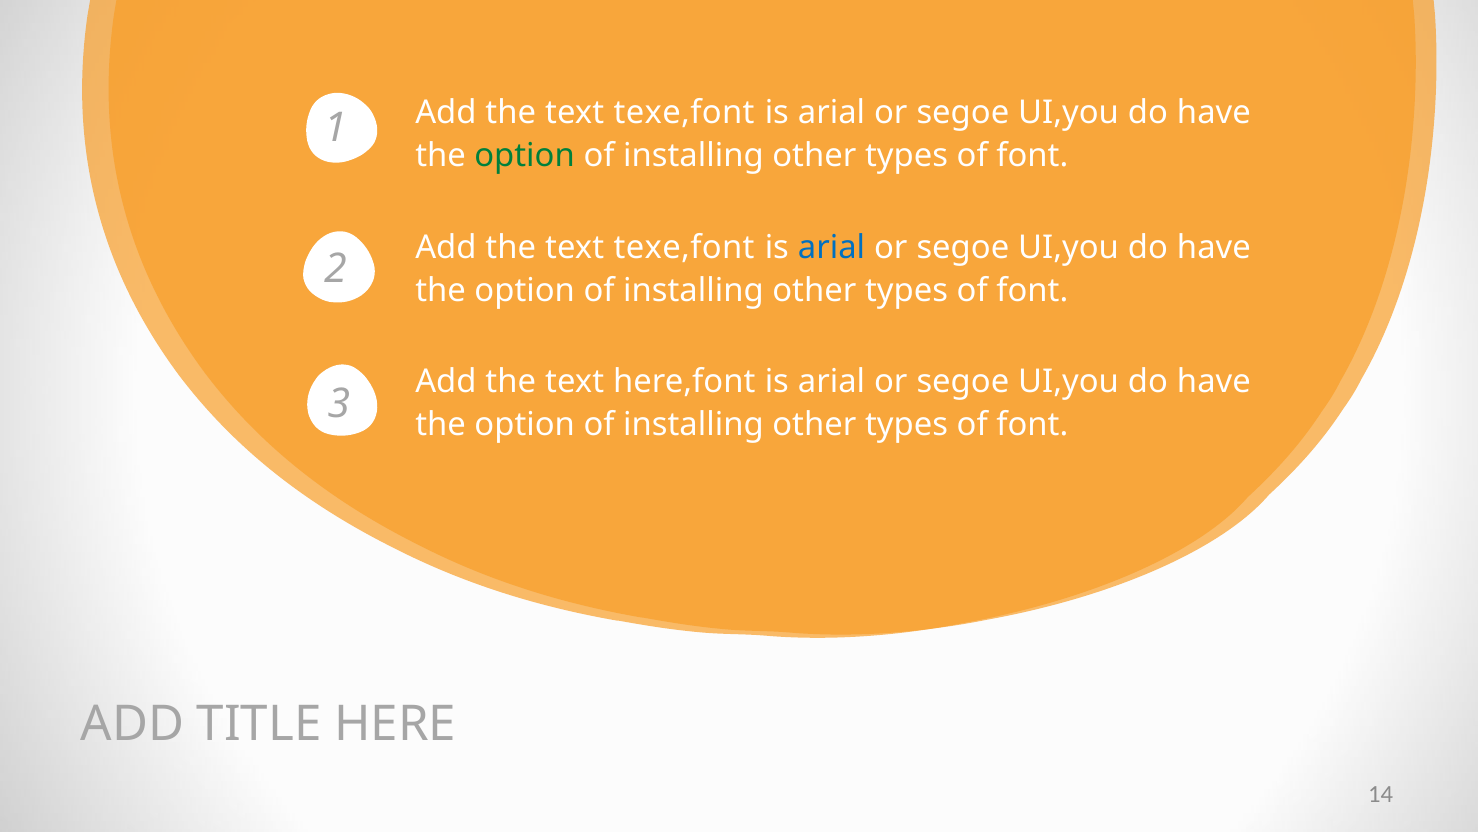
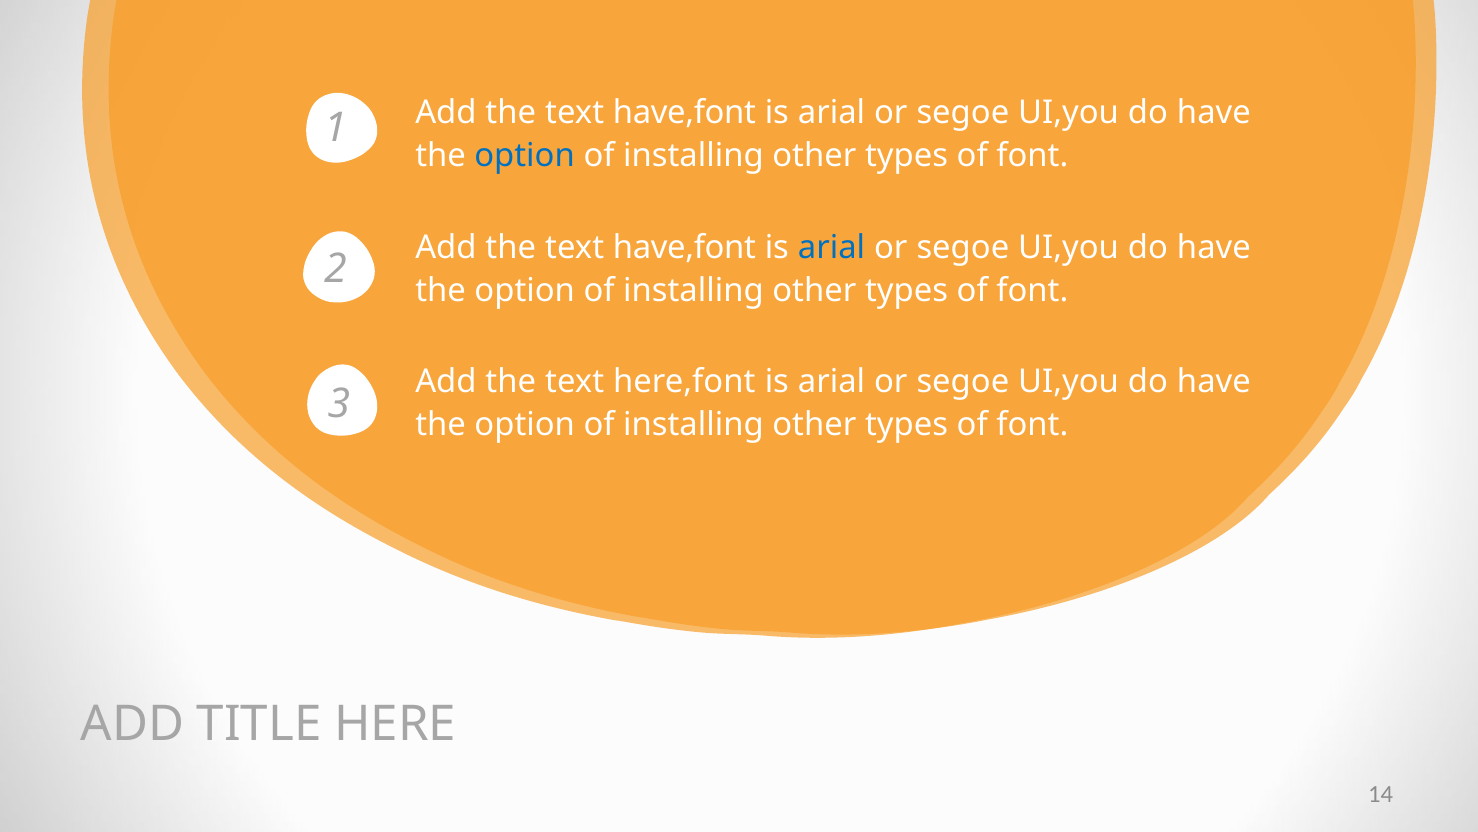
texe,font: texe,font -> have,font (684, 112)
option colour: green -> blue (525, 156)
texe,font: texe,font -> have,font (684, 247)
